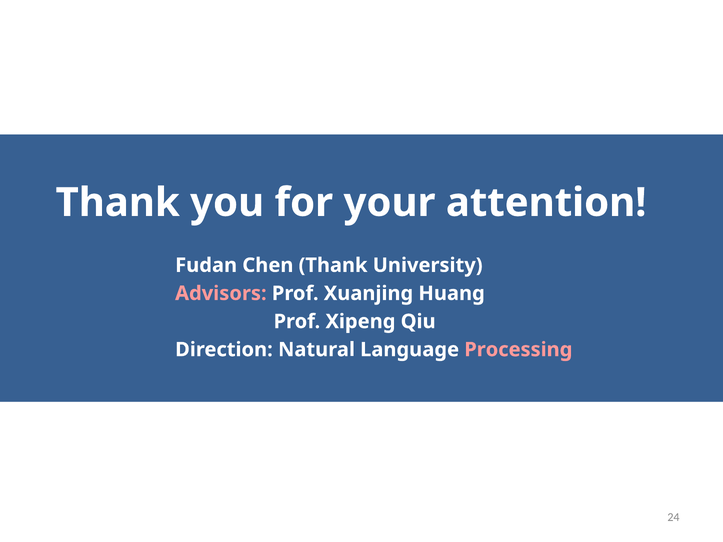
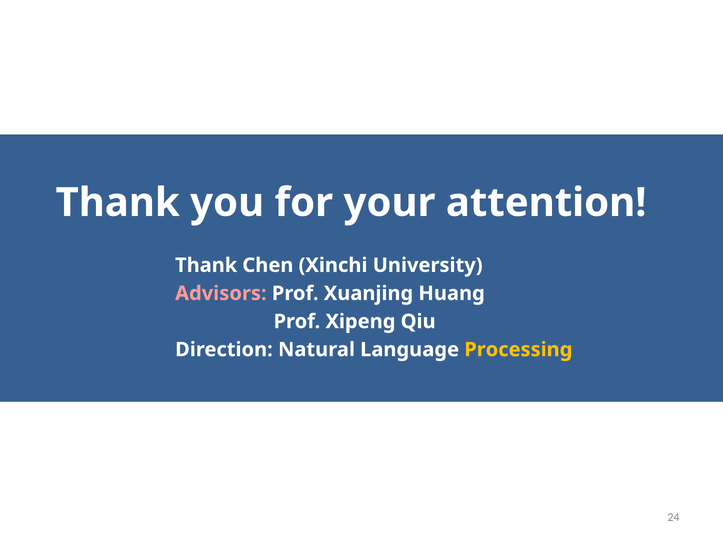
Fudan: Fudan -> Thank (206, 265)
Chen Thank: Thank -> Xinchi (333, 265)
Processing colour: pink -> yellow (518, 350)
